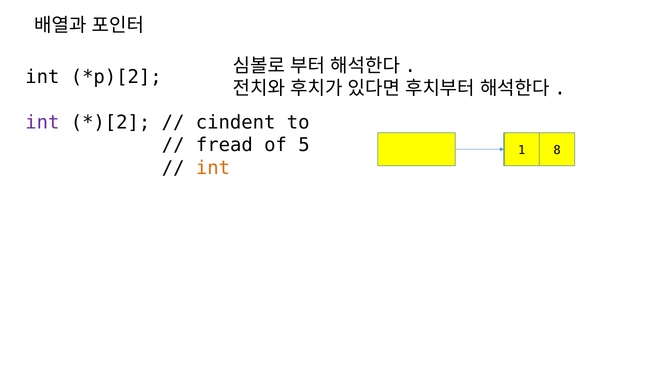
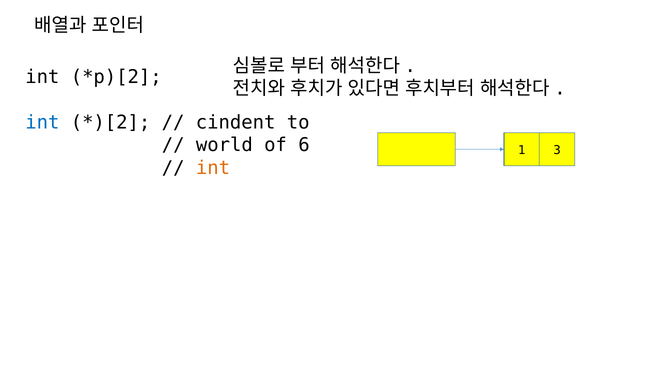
int colour: purple -> blue (42, 122)
fread: fread -> world (224, 145)
5: 5 -> 6 (304, 145)
8: 8 -> 3 (557, 150)
